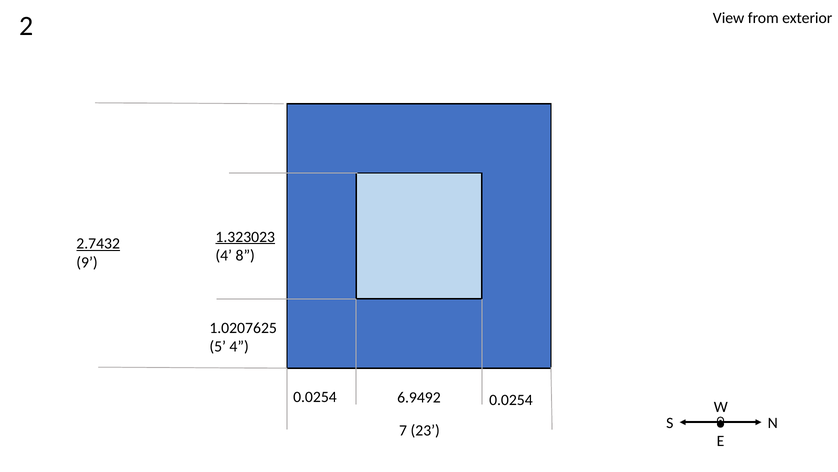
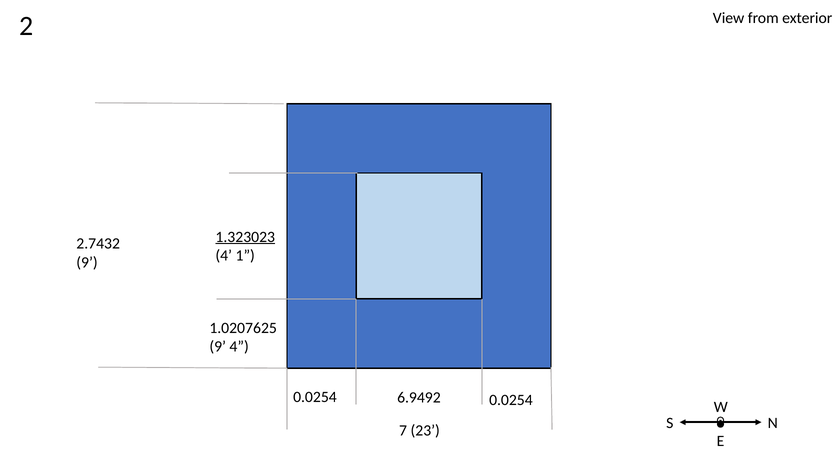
2.7432 underline: present -> none (98, 243)
8: 8 -> 1 (245, 255)
5: 5 -> 9 (218, 346)
